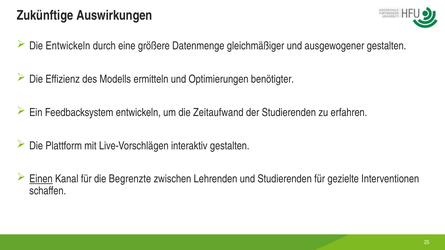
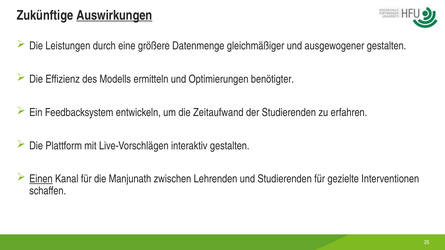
Auswirkungen underline: none -> present (114, 15)
Die Entwickeln: Entwickeln -> Leistungen (68, 46)
Begrenzte: Begrenzte -> Manjunath (130, 179)
